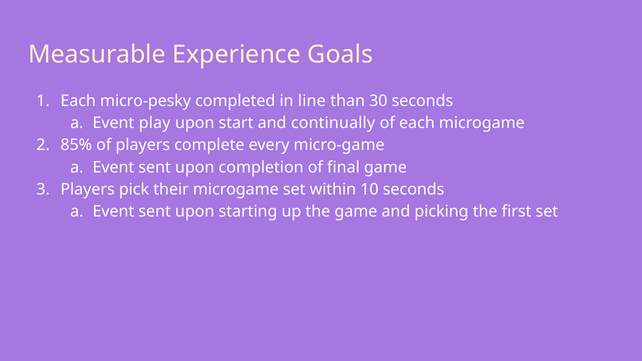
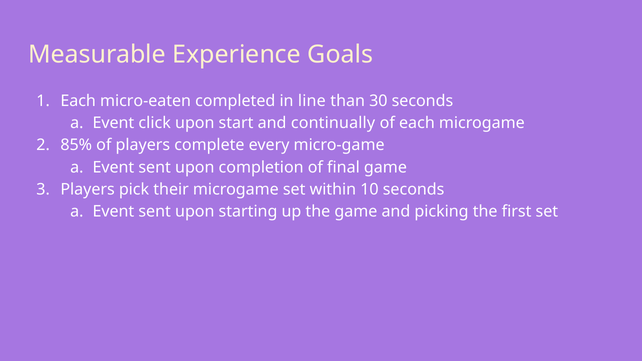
micro-pesky: micro-pesky -> micro-eaten (146, 101)
play: play -> click (155, 123)
